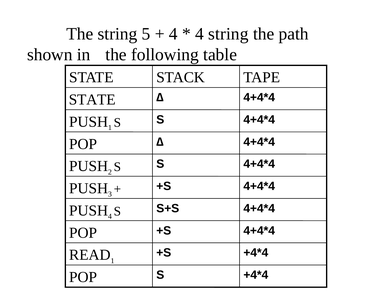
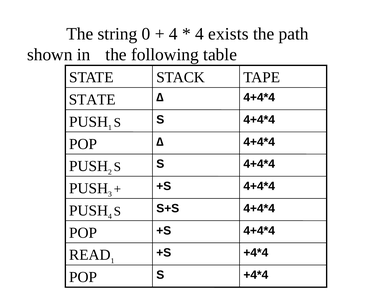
5: 5 -> 0 (146, 34)
4 string: string -> exists (228, 34)
